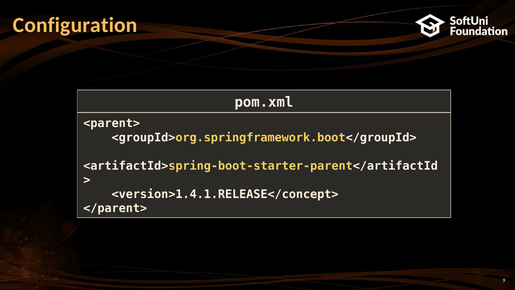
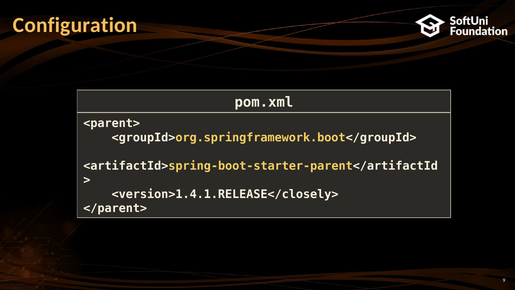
<version>1.4.1.RELEASE</concept>: <version>1.4.1.RELEASE</concept> -> <version>1.4.1.RELEASE</closely> (225, 194)
